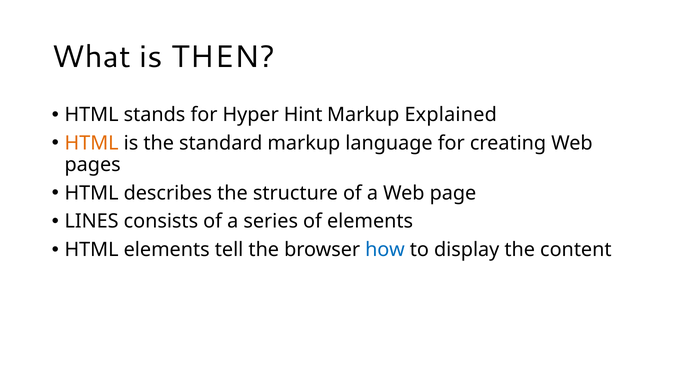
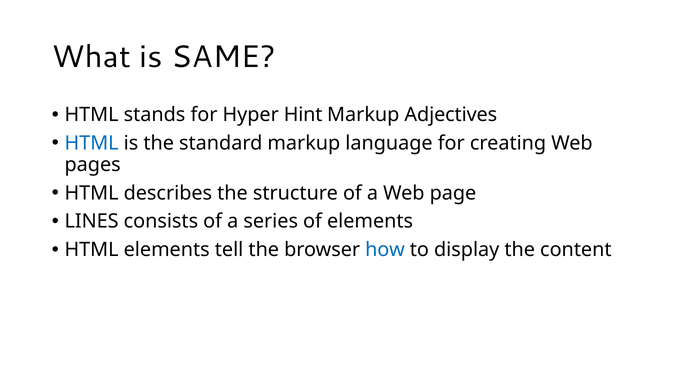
THEN: THEN -> SAME (224, 57)
Explained: Explained -> Adjectives (451, 115)
HTML colour: orange -> blue (92, 143)
